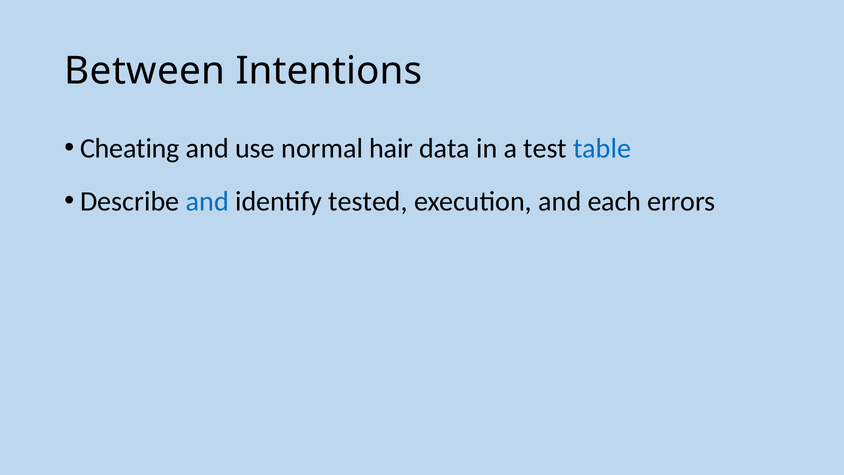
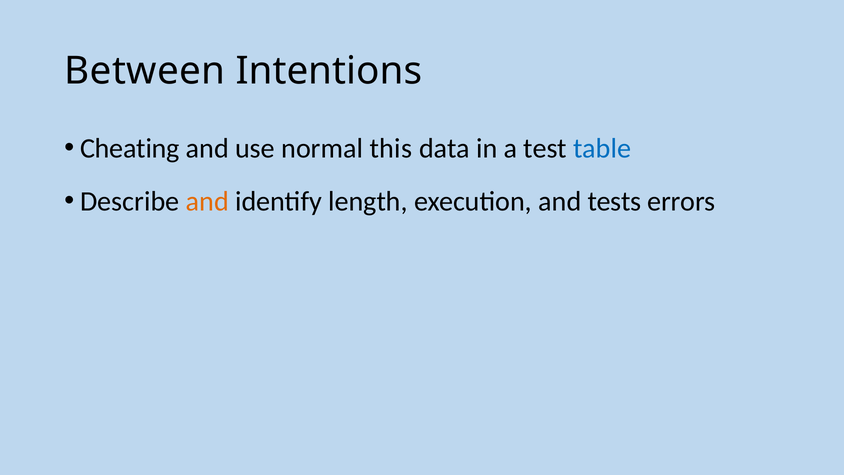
hair: hair -> this (391, 148)
and colour: blue -> orange (207, 201)
tested: tested -> length (368, 201)
each: each -> tests (614, 201)
